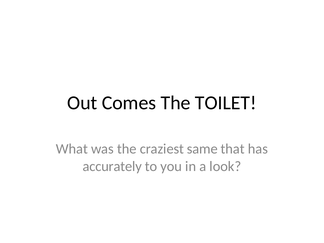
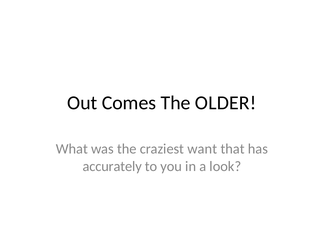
TOILET: TOILET -> OLDER (226, 103)
same: same -> want (202, 149)
